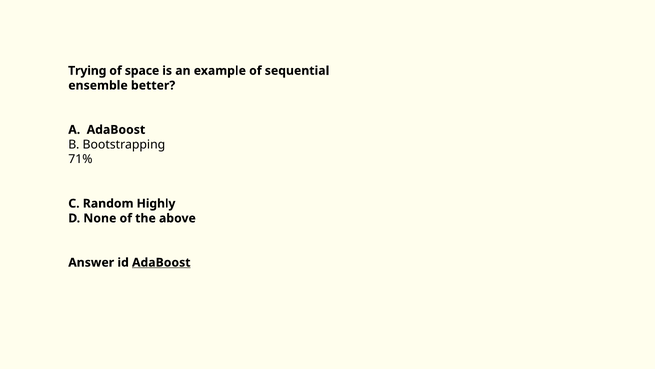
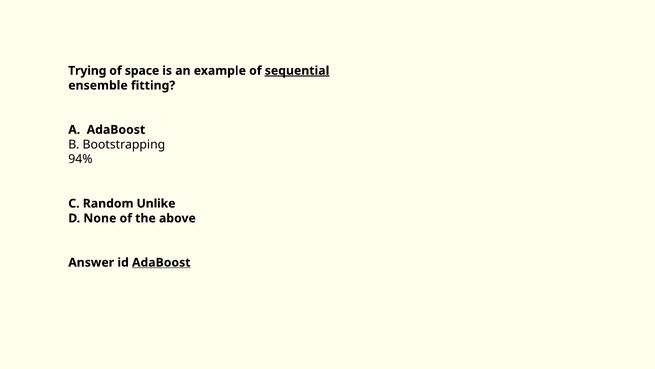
sequential underline: none -> present (297, 71)
better: better -> fitting (153, 85)
71%: 71% -> 94% (80, 159)
Highly: Highly -> Unlike (156, 203)
